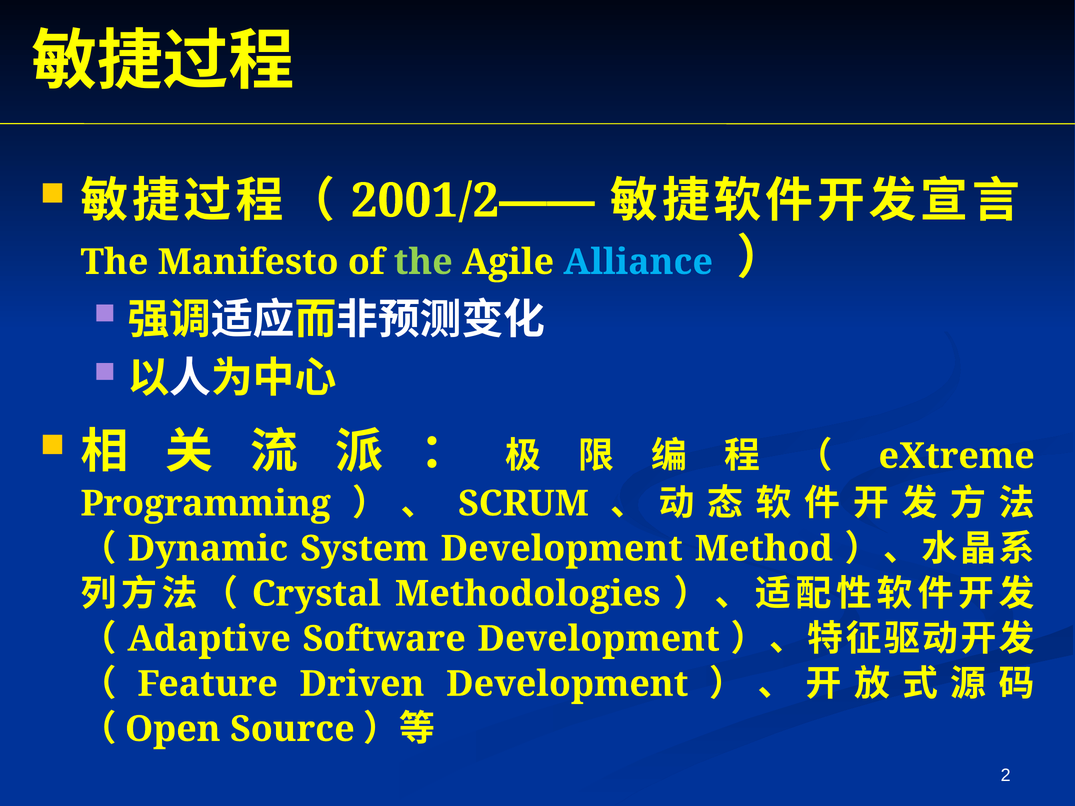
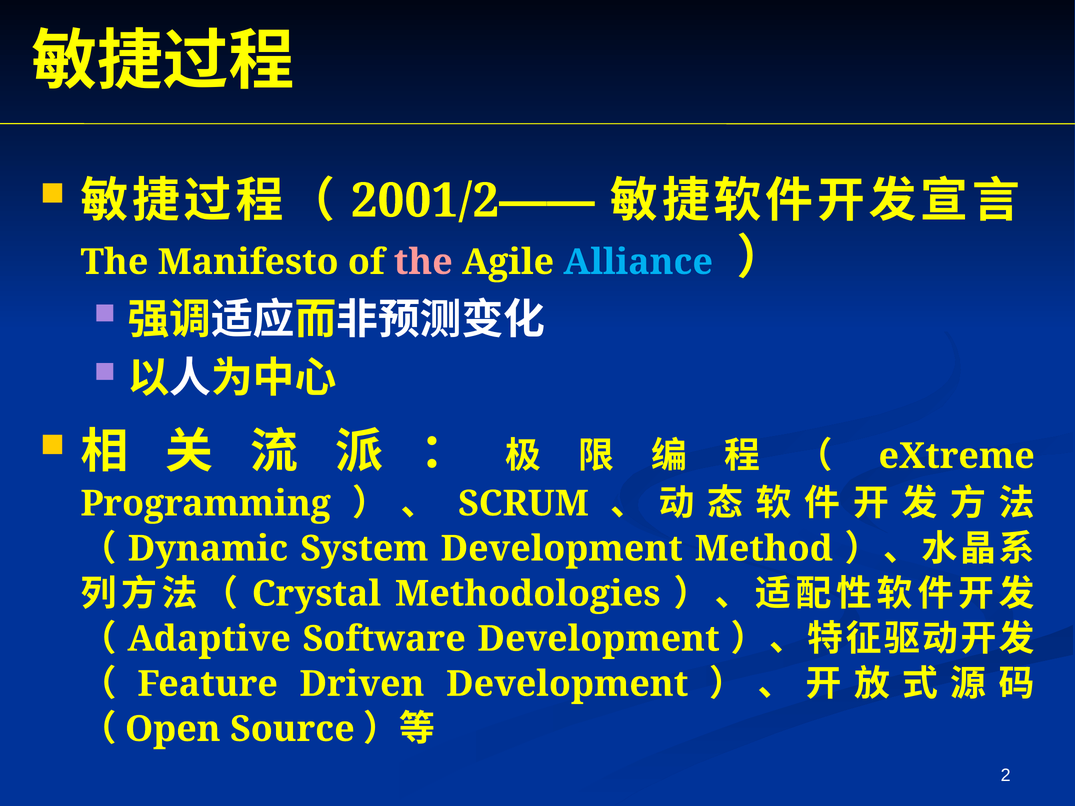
the colour: light green -> pink (423, 262)
